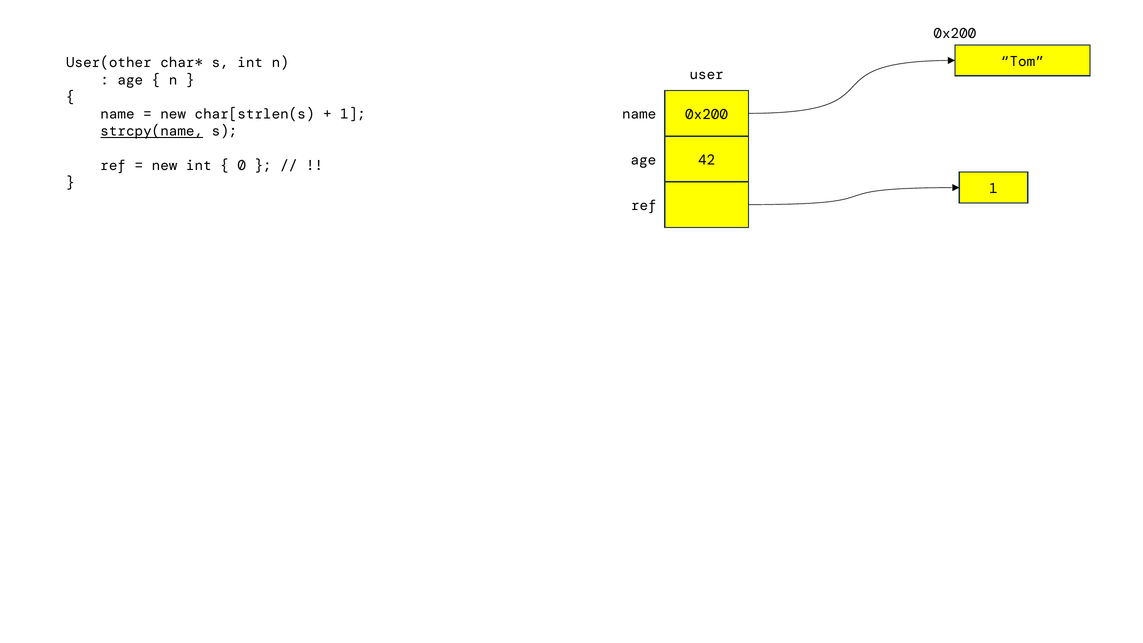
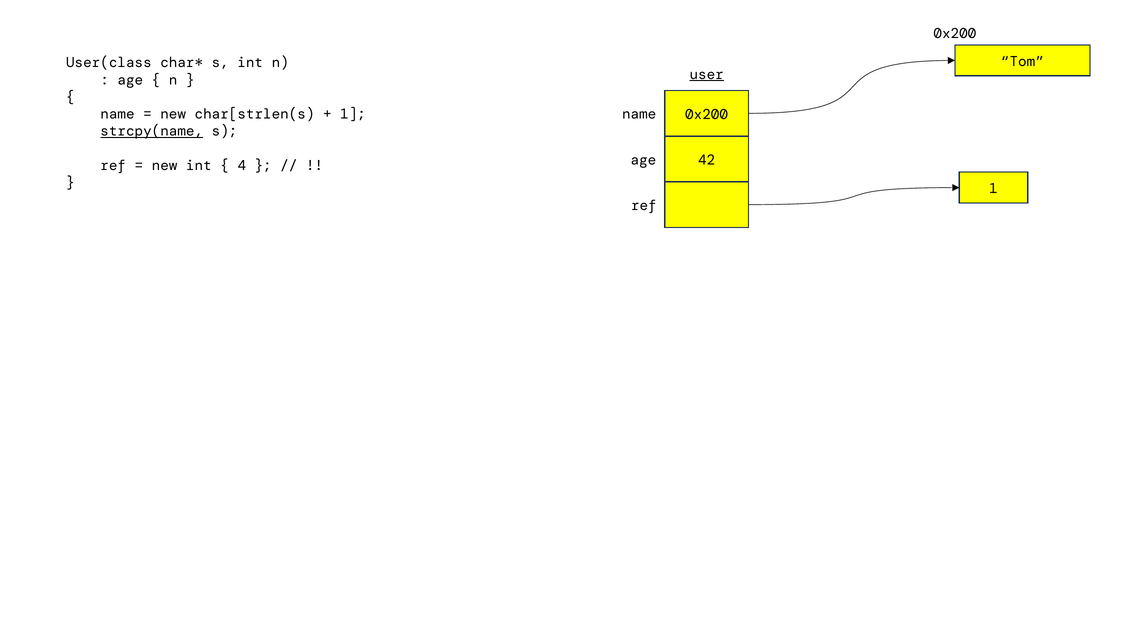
User(other: User(other -> User(class (109, 63)
user underline: none -> present (707, 74)
0: 0 -> 4 (242, 166)
